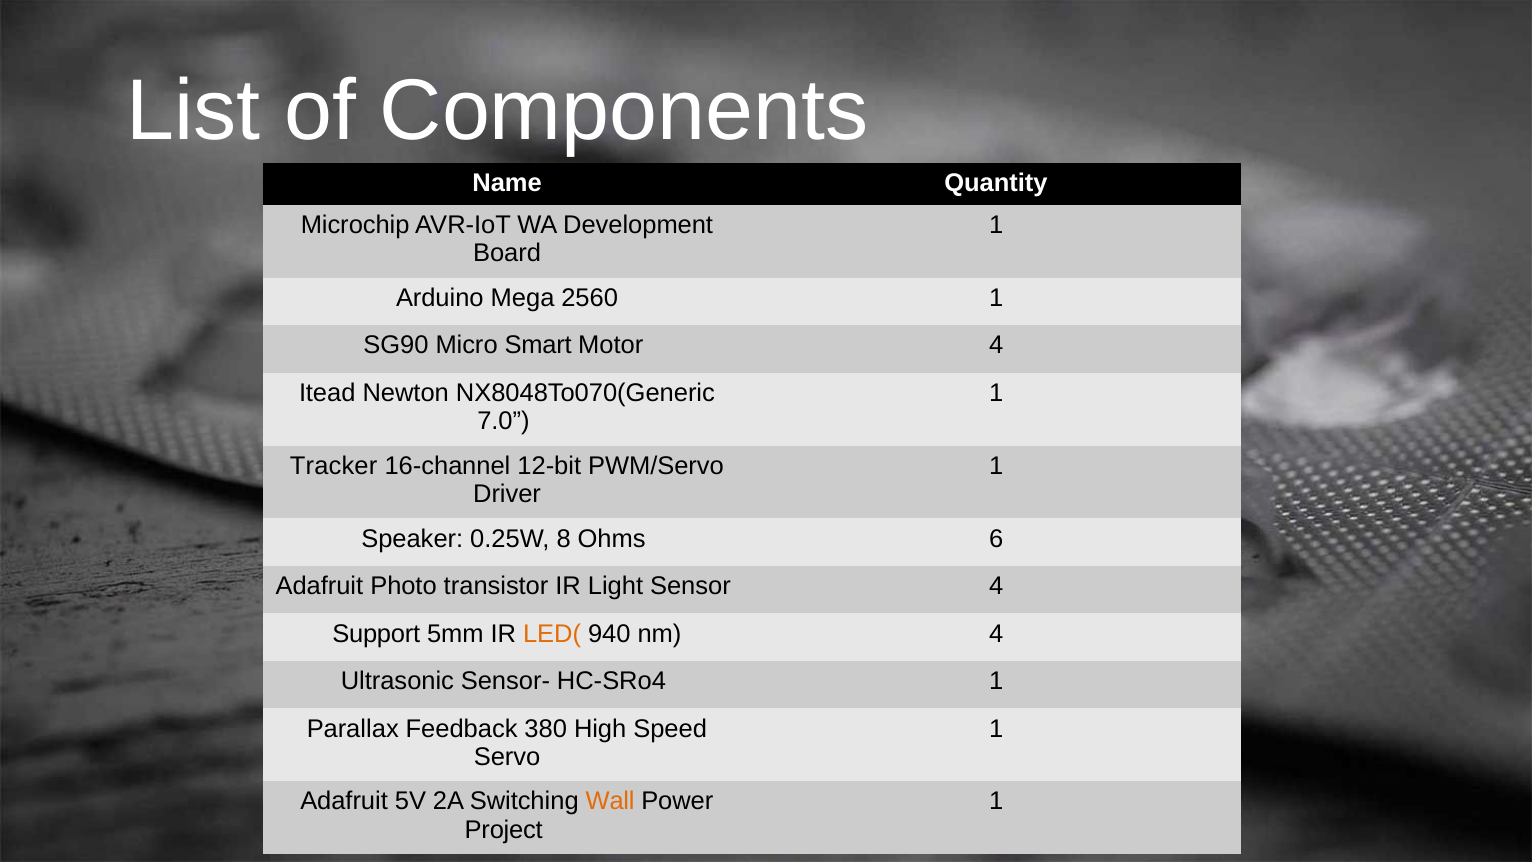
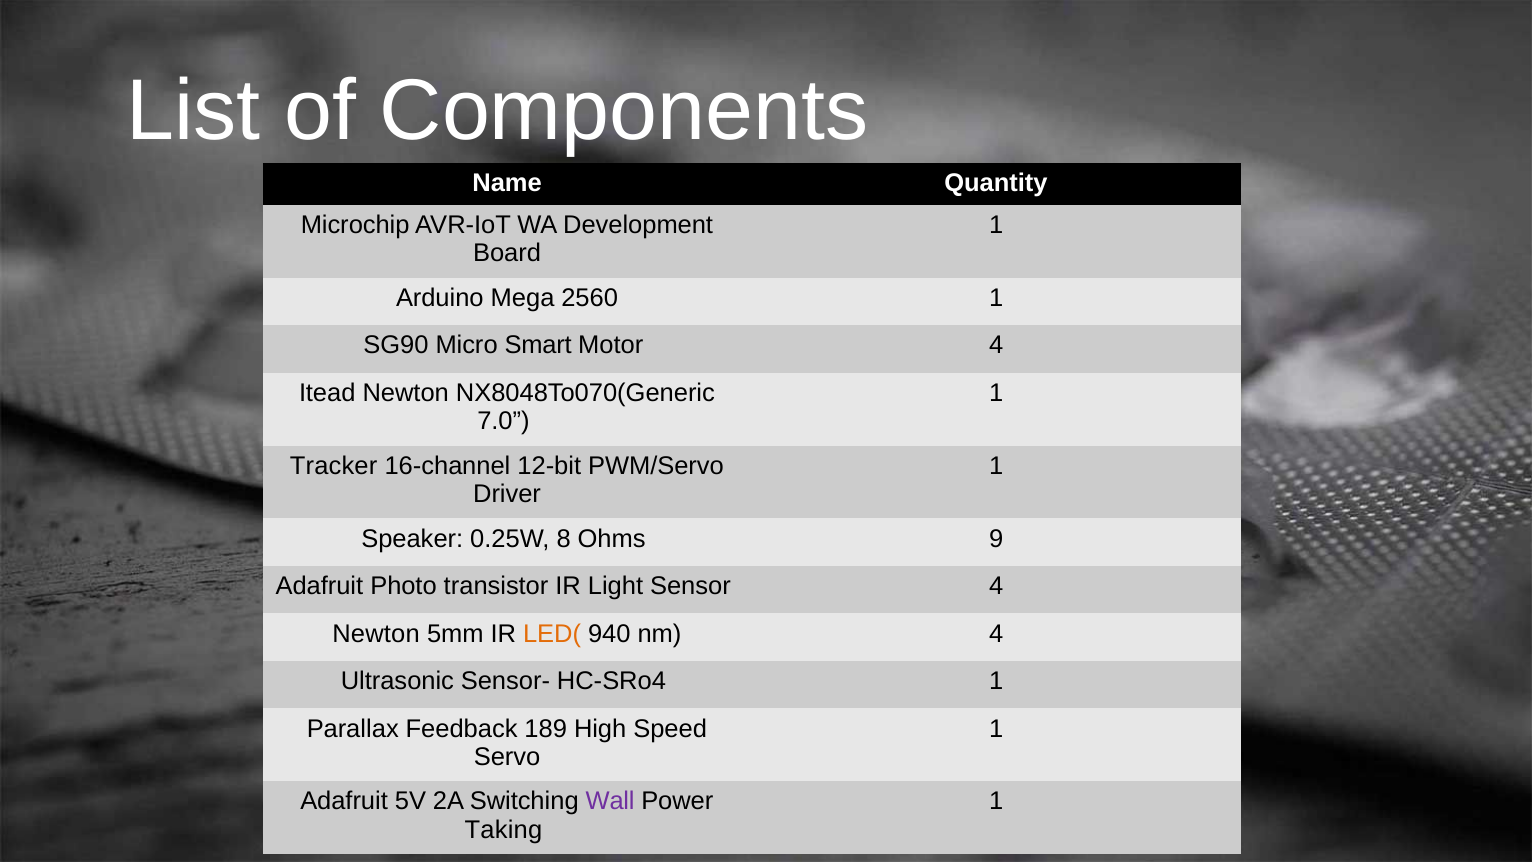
6: 6 -> 9 (996, 538)
Support: Support -> Newton (376, 633)
380: 380 -> 189 (546, 728)
Wall colour: orange -> purple (610, 801)
Project: Project -> Taking (504, 830)
